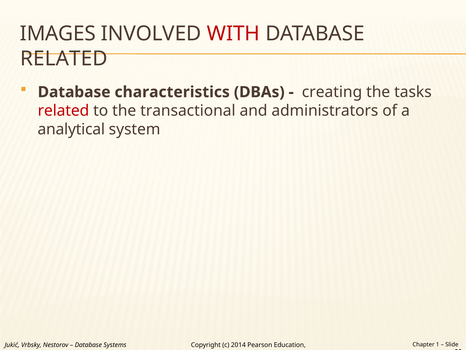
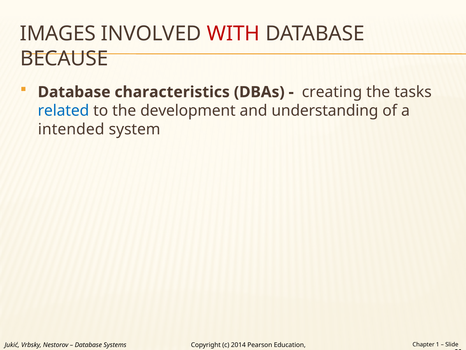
RELATED: RELATED -> BECAUSE (64, 59)
related colour: red -> blue (63, 111)
transactional: transactional -> development (188, 111)
administrators: administrators -> understanding (325, 111)
analytical: analytical -> intended (71, 129)
